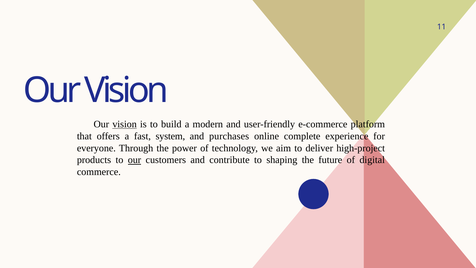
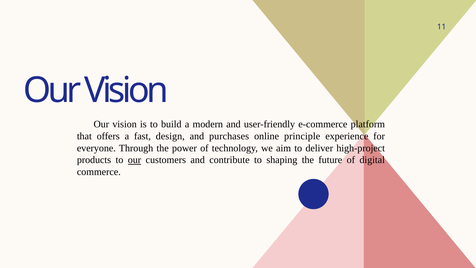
vision underline: present -> none (125, 124)
system: system -> design (170, 136)
complete: complete -> principle (302, 136)
